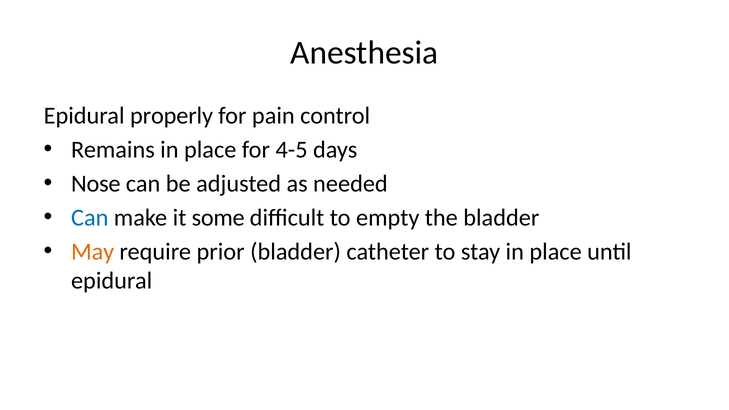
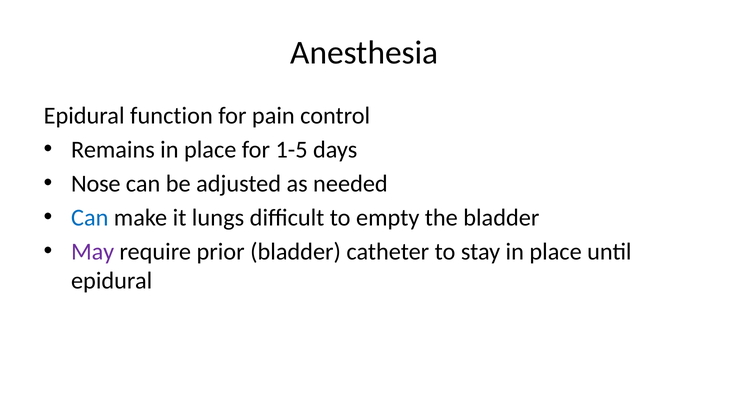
properly: properly -> function (171, 116)
4-5: 4-5 -> 1-5 (292, 150)
some: some -> lungs (218, 218)
May colour: orange -> purple (93, 252)
